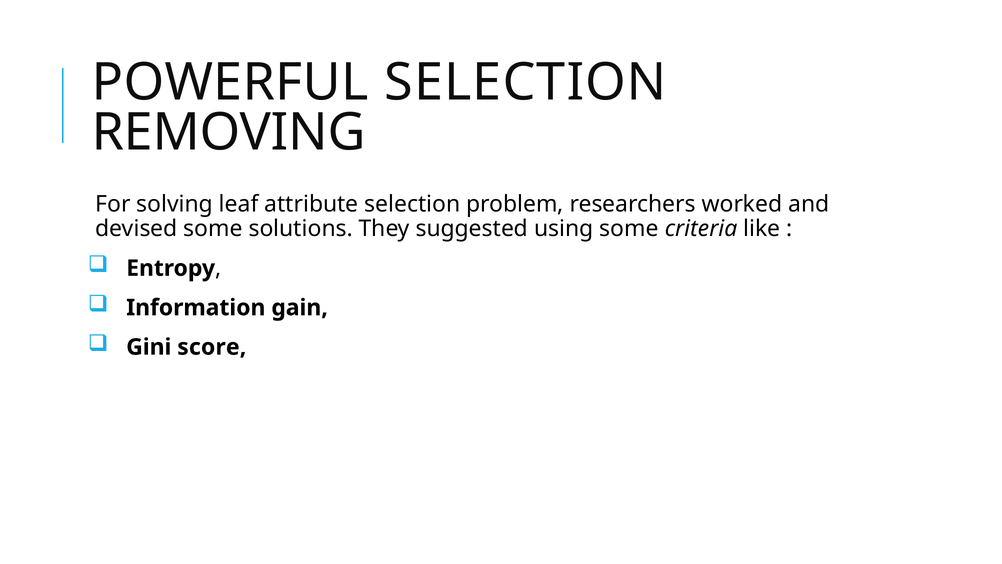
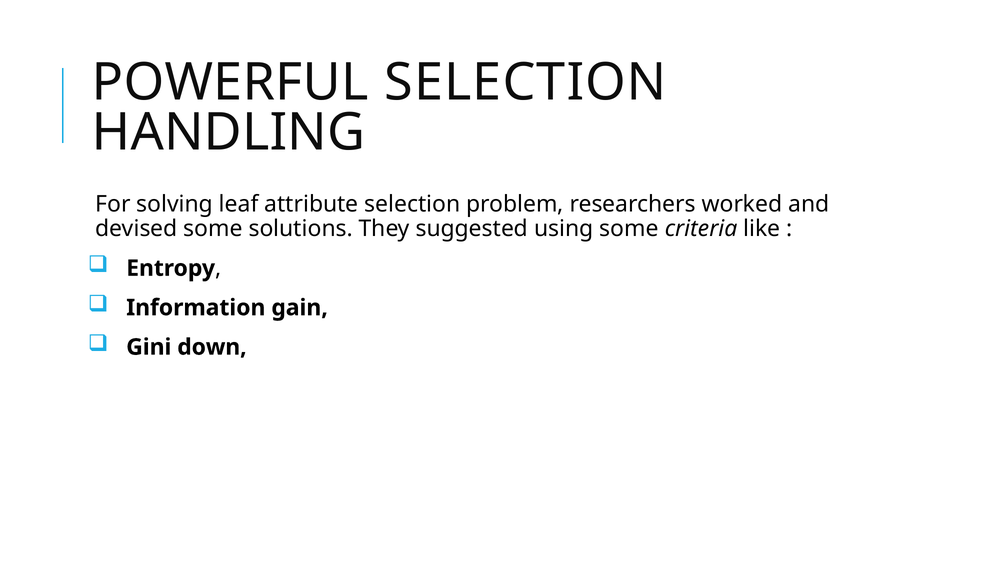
REMOVING: REMOVING -> HANDLING (228, 133)
score: score -> down (212, 347)
